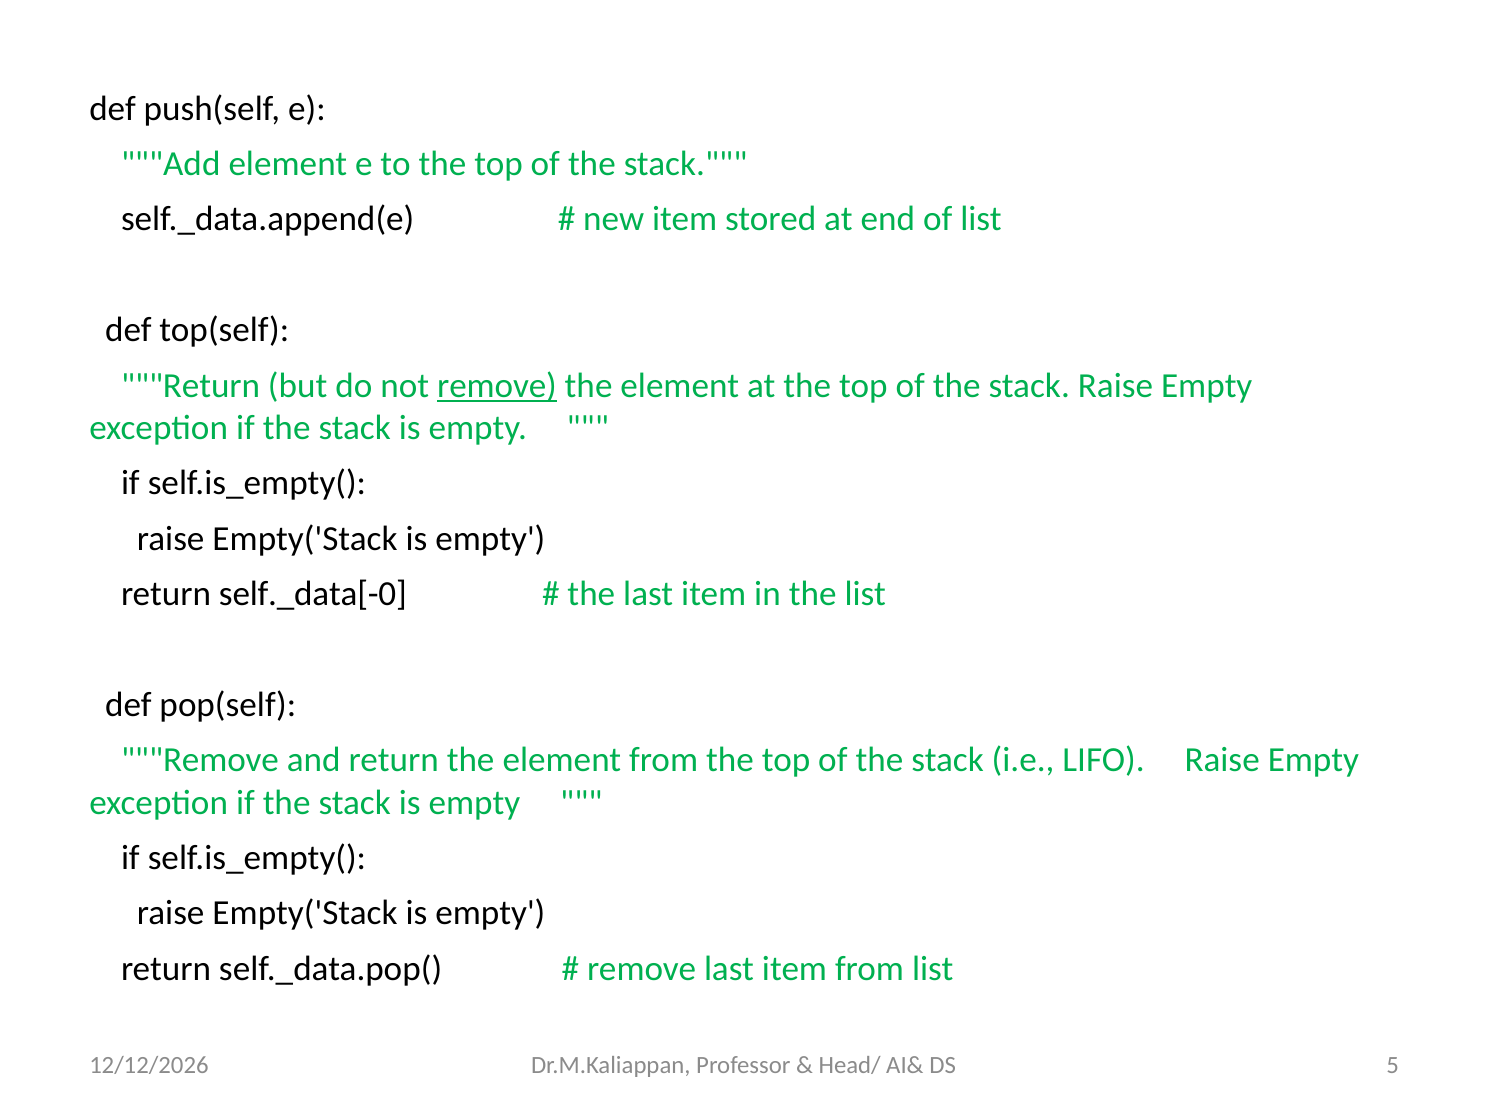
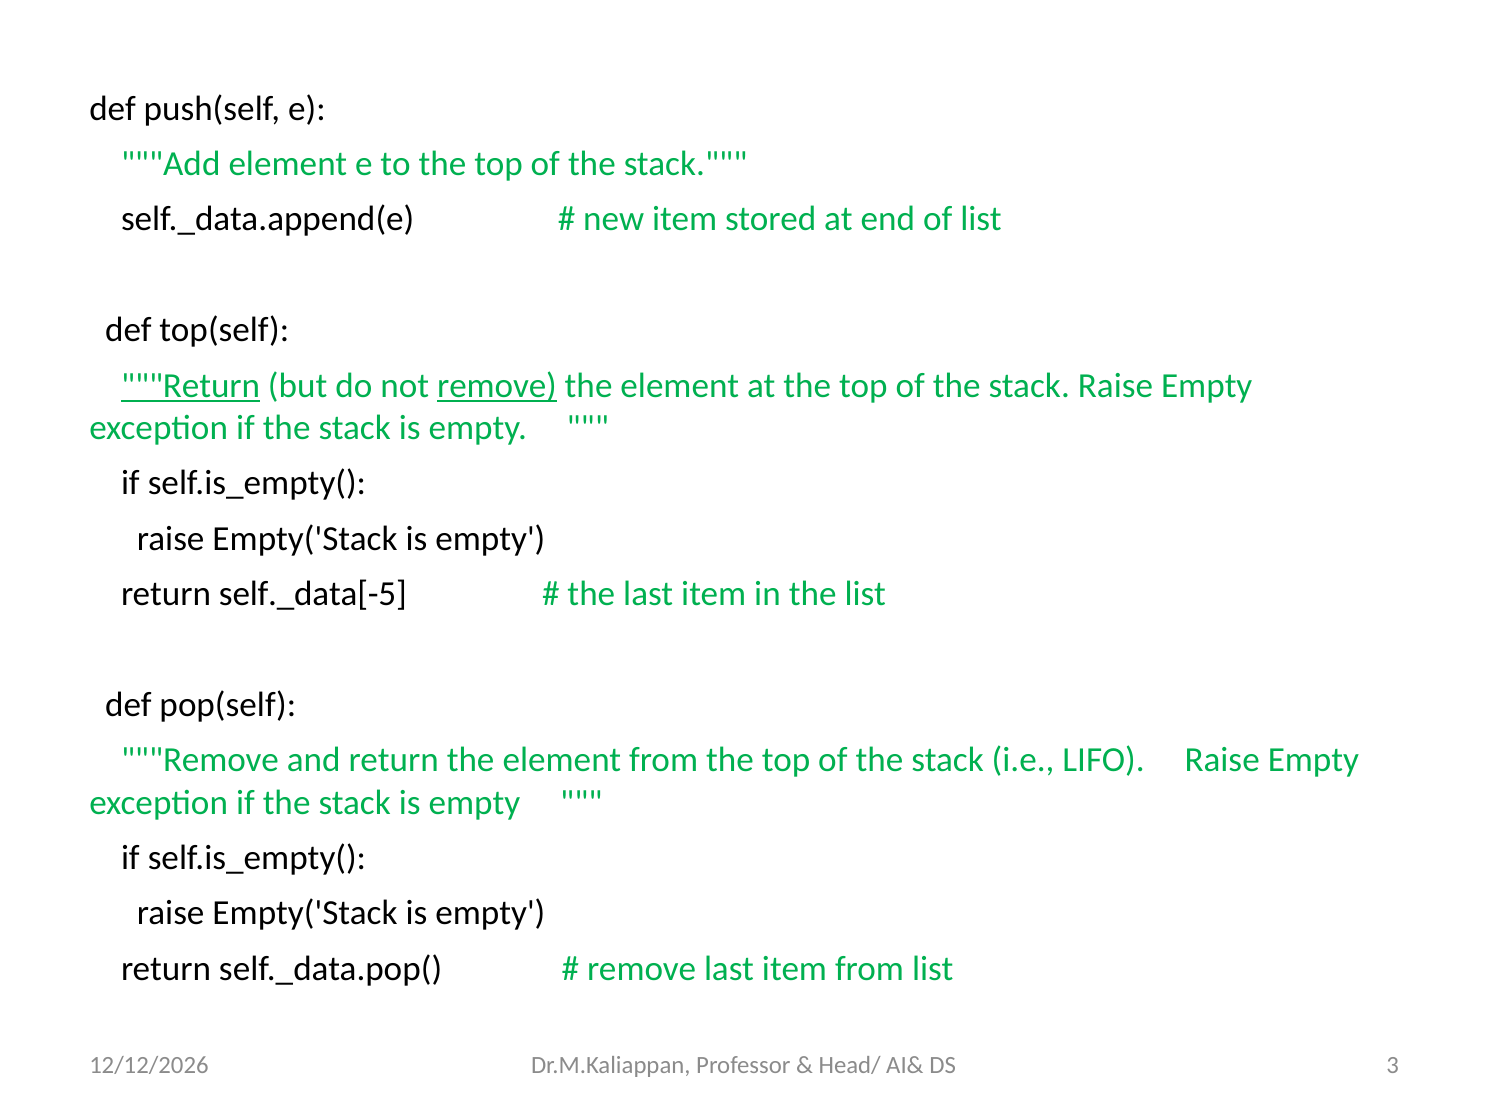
Return underline: none -> present (191, 386)
self._data[-0: self._data[-0 -> self._data[-5 (313, 594)
5: 5 -> 3 (1393, 1066)
